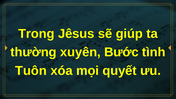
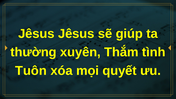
Trong: Trong -> Jêsus (36, 34)
Bước: Bước -> Thắm (121, 52)
